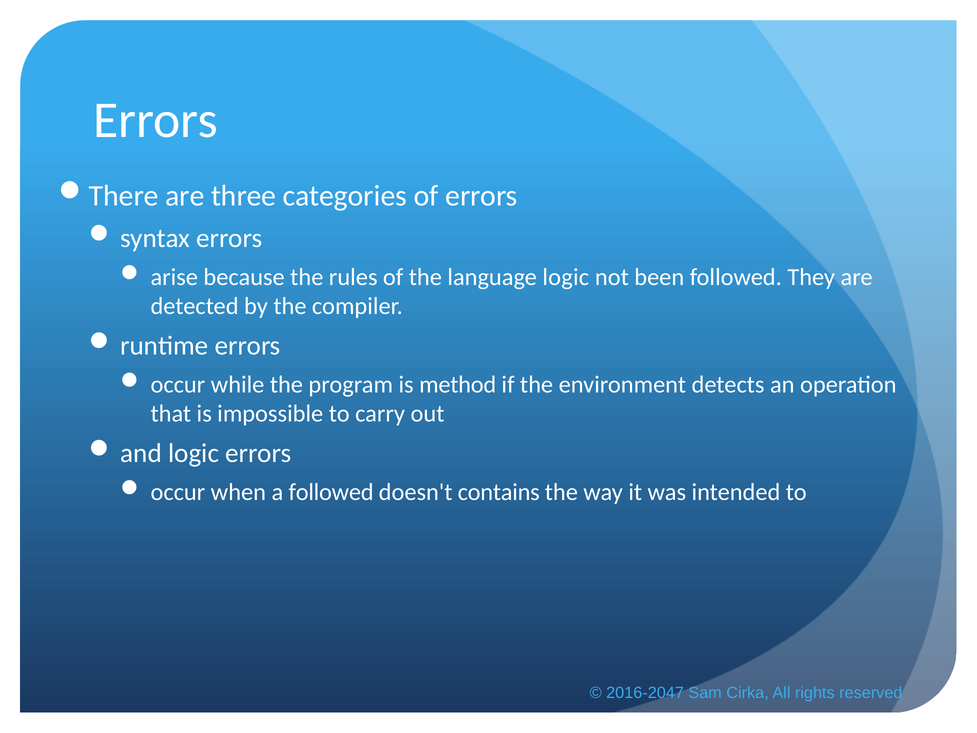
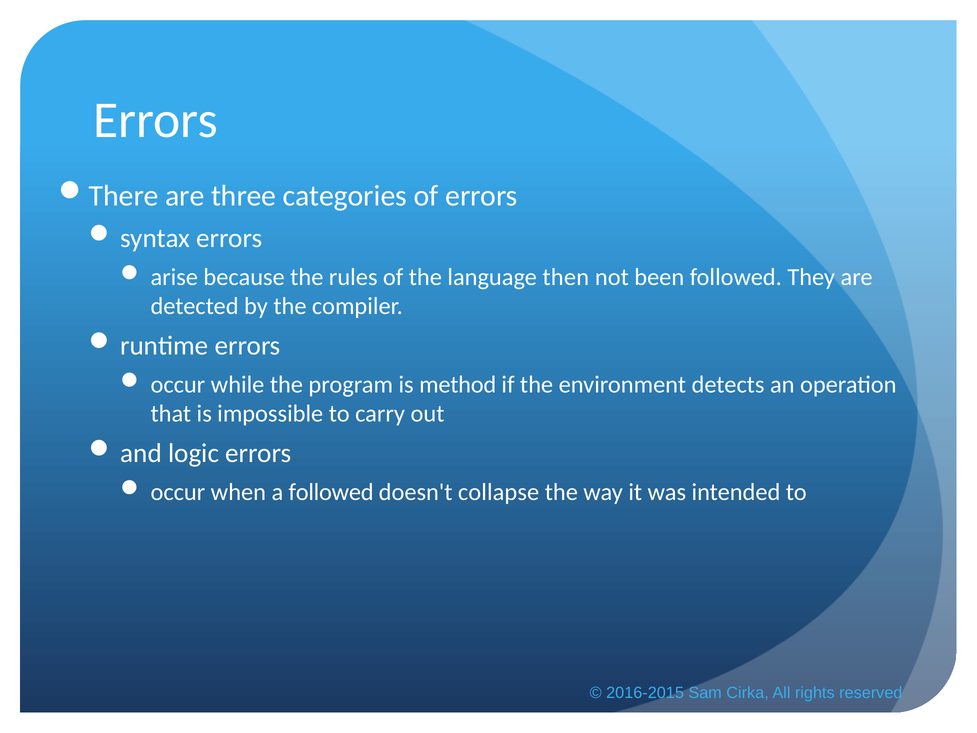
language logic: logic -> then (566, 277)
contains: contains -> collapse (499, 492)
2016-2047: 2016-2047 -> 2016-2015 (645, 693)
